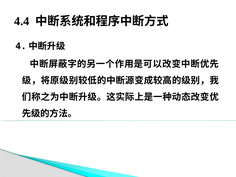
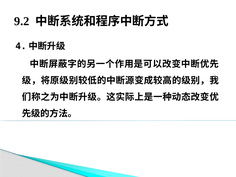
4.4: 4.4 -> 9.2 (22, 21)
